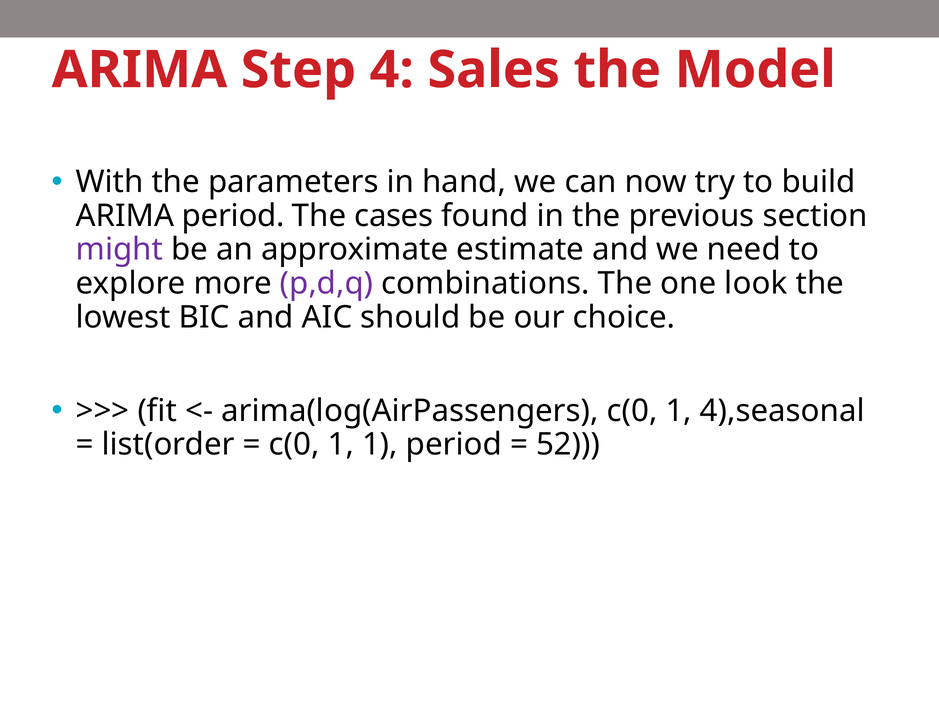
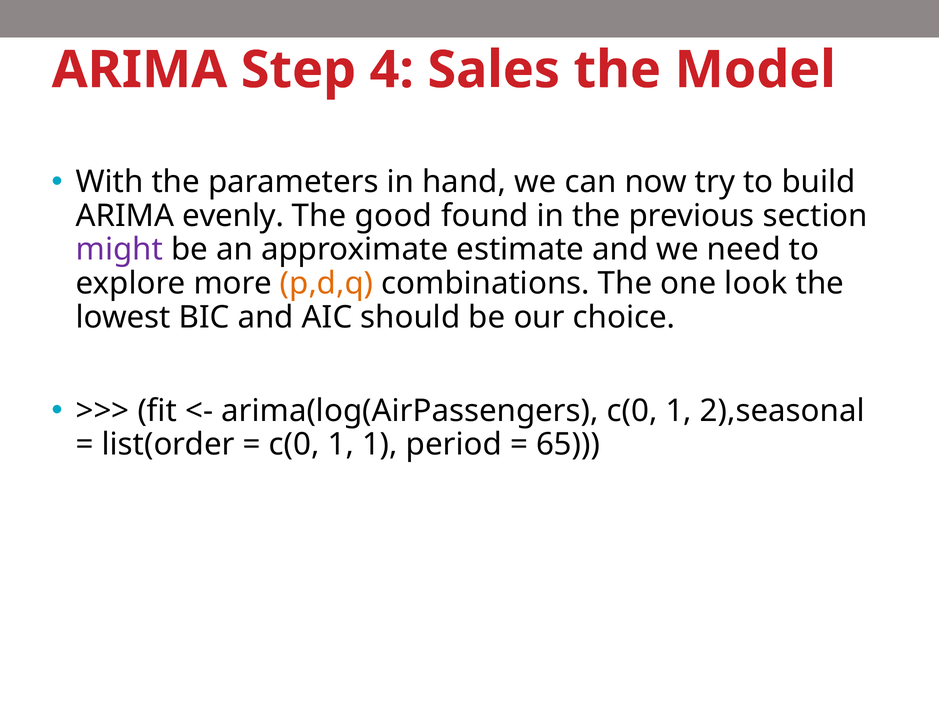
ARIMA period: period -> evenly (233, 216)
cases: cases -> good (393, 216)
p,d,q colour: purple -> orange (327, 284)
4),seasonal: 4),seasonal -> 2),seasonal (782, 411)
52: 52 -> 65 (568, 445)
